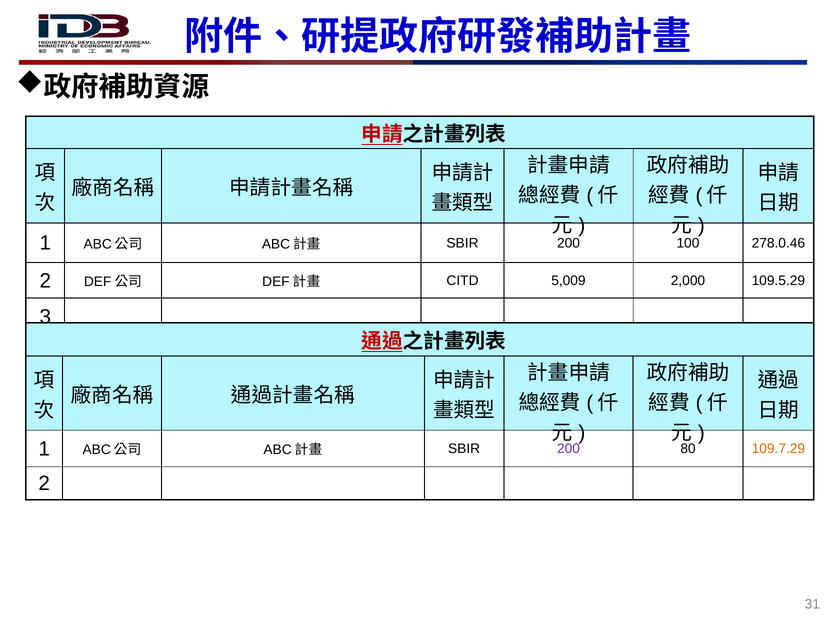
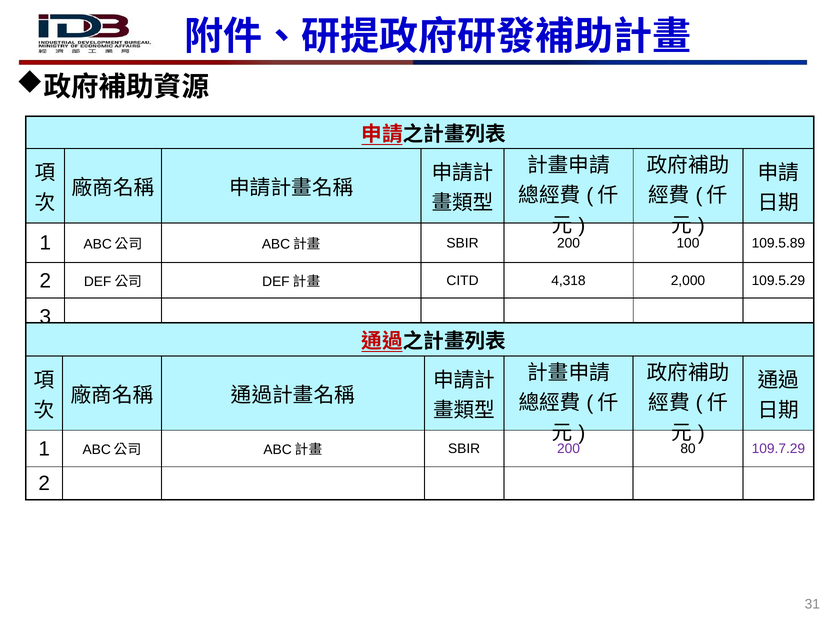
278.0.46: 278.0.46 -> 109.5.89 (778, 243)
5,009: 5,009 -> 4,318 (568, 281)
109.7.29 colour: orange -> purple (778, 449)
